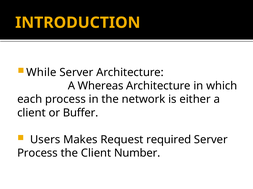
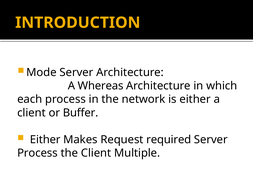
While: While -> Mode (41, 73)
Users: Users -> Either (45, 140)
Number: Number -> Multiple (137, 154)
